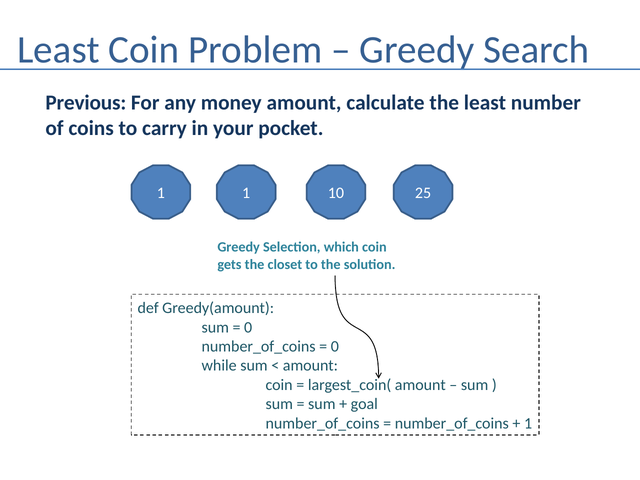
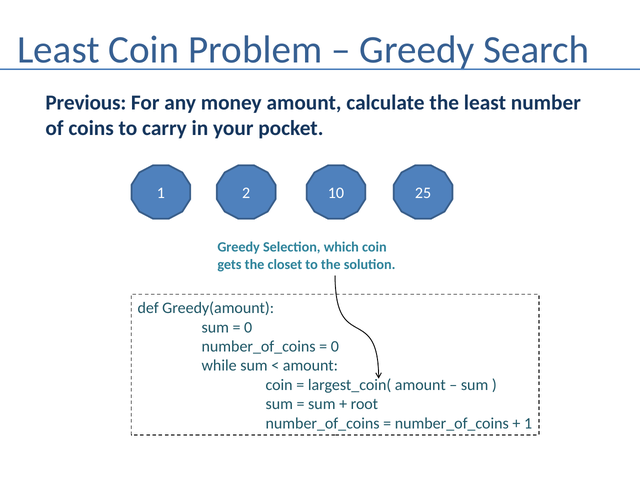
1 1: 1 -> 2 (246, 193)
goal: goal -> root (364, 404)
